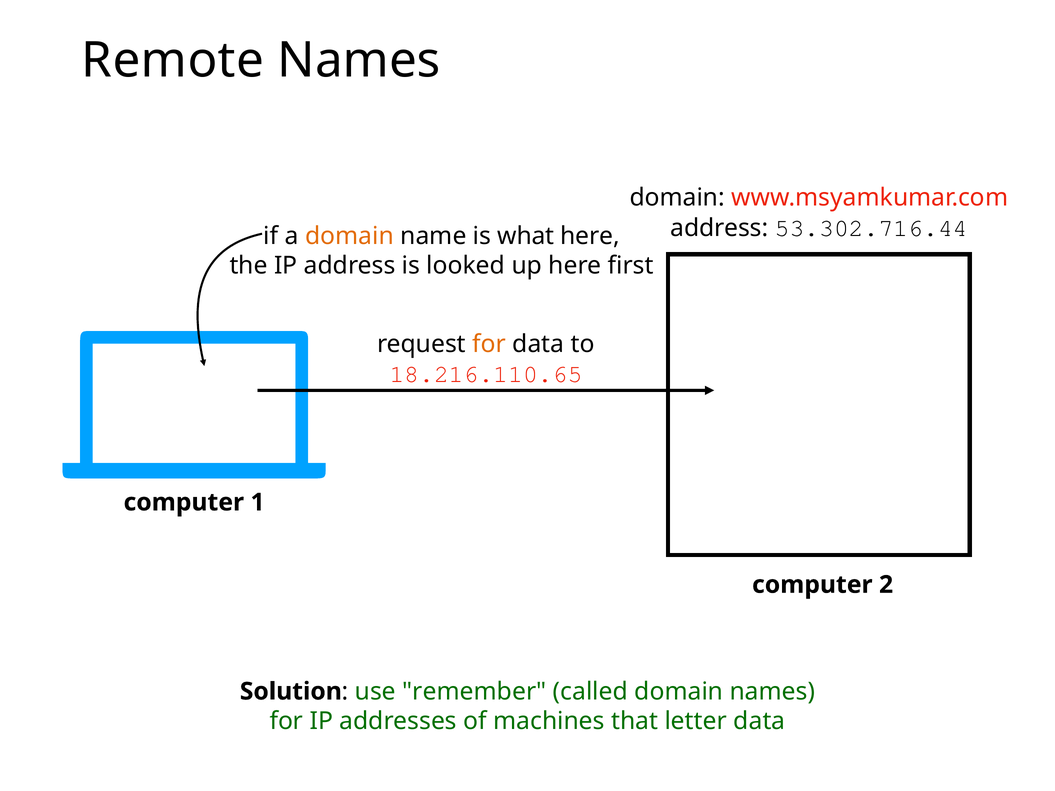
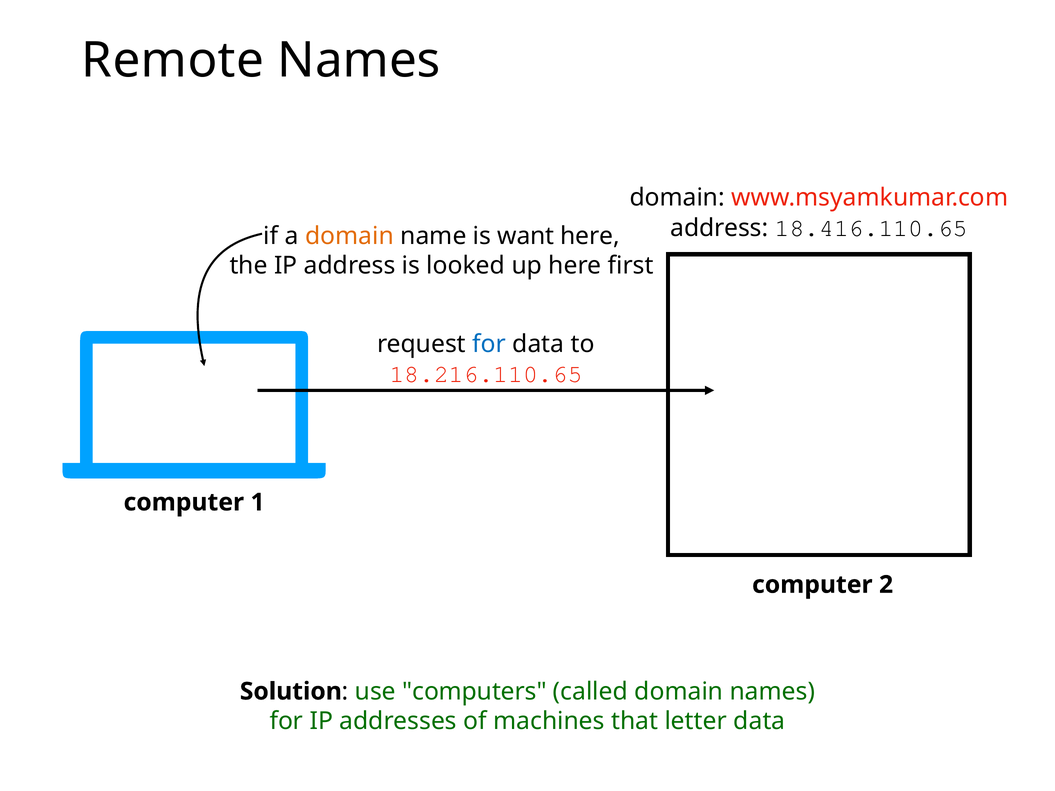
53.302.716.44: 53.302.716.44 -> 18.416.110.65 (871, 228)
what: what -> want (526, 236)
for colour: orange -> blue (489, 344)
remember: remember -> computers (474, 692)
